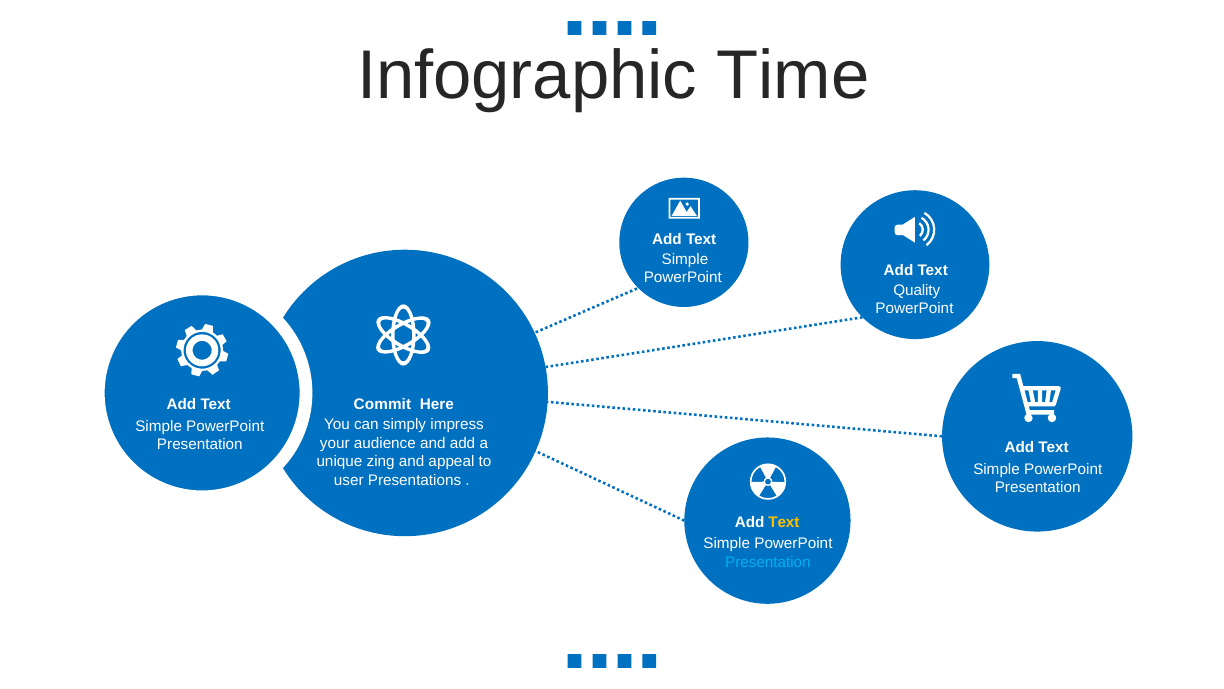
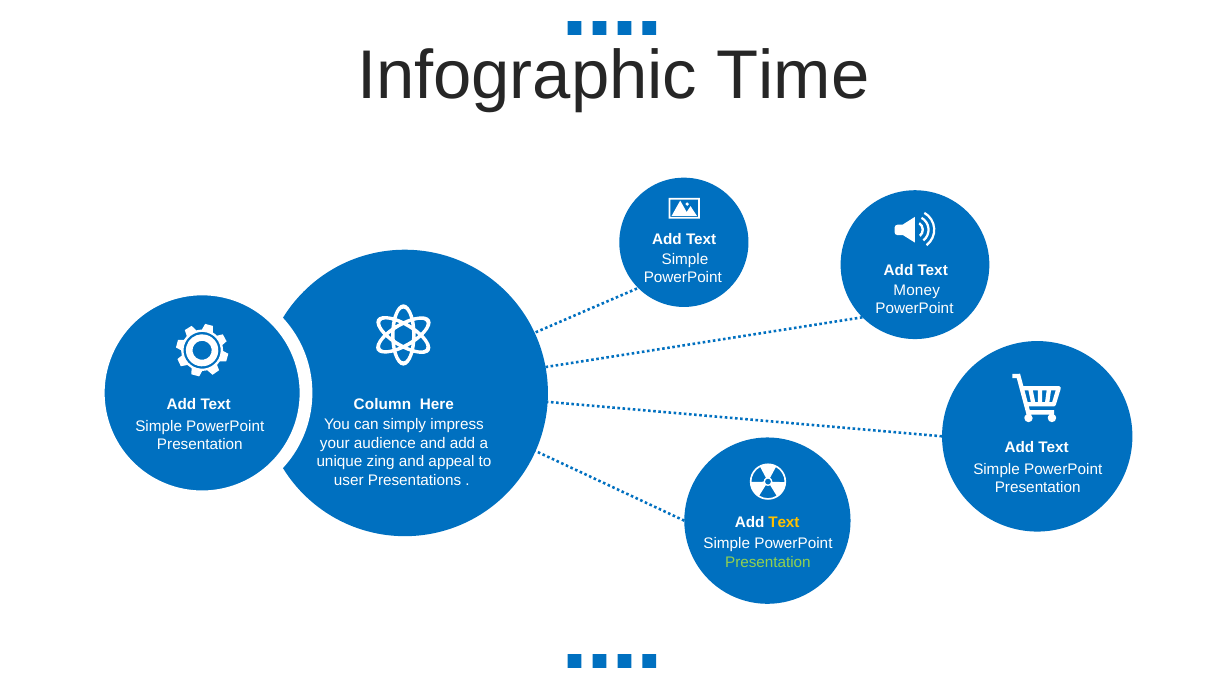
Quality: Quality -> Money (917, 290)
Commit: Commit -> Column (382, 404)
Presentation colour: light blue -> light green (768, 562)
